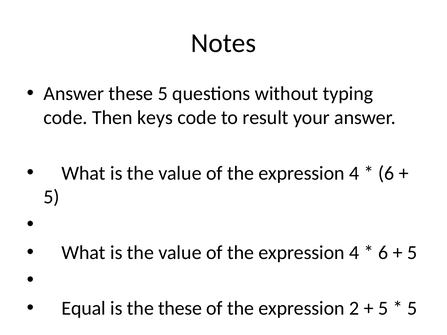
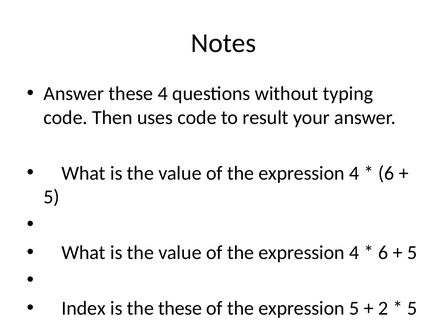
these 5: 5 -> 4 (163, 94)
keys: keys -> uses (155, 118)
Equal: Equal -> Index (84, 308)
expression 2: 2 -> 5 (354, 308)
5: 5 -> 2 (383, 308)
